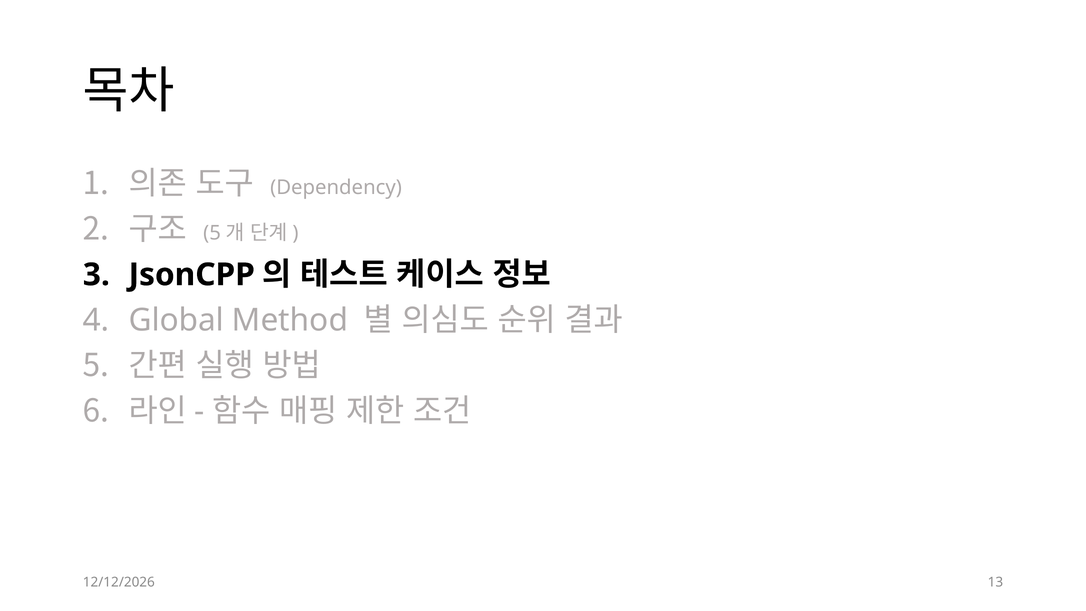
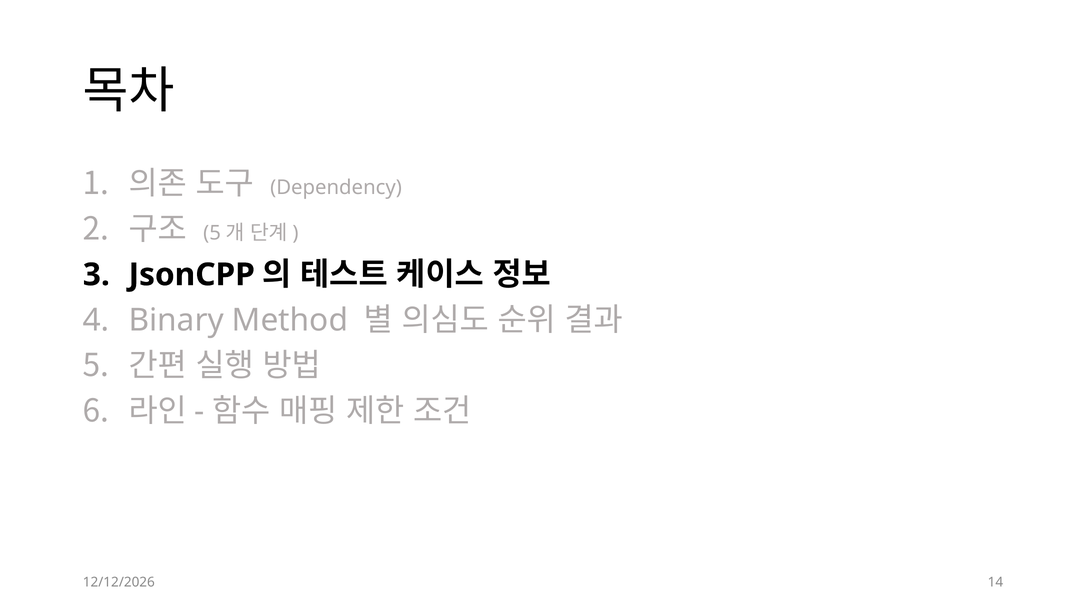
Global: Global -> Binary (176, 320)
13: 13 -> 14 (995, 582)
